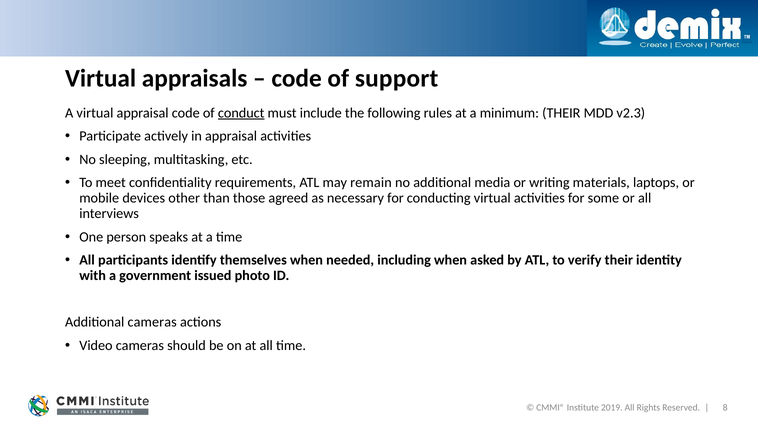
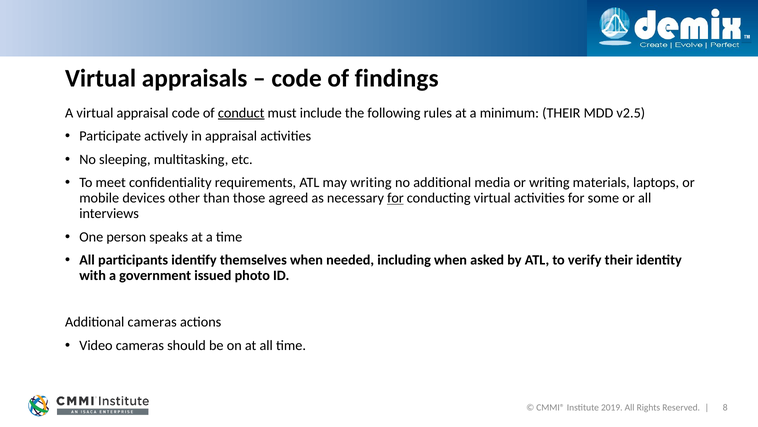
support: support -> findings (397, 78)
v2.3: v2.3 -> v2.5 (631, 113)
may remain: remain -> writing (371, 183)
for underline: none -> present (395, 198)
